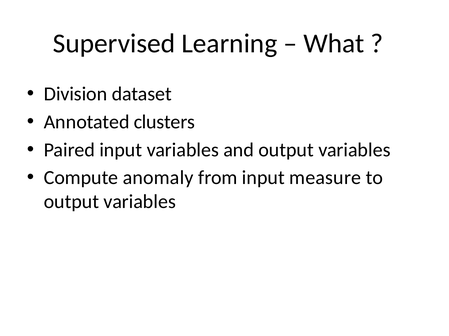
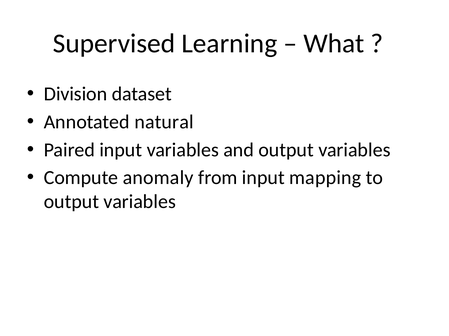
clusters: clusters -> natural (164, 122)
measure: measure -> mapping (325, 178)
